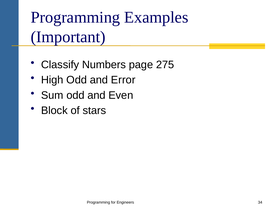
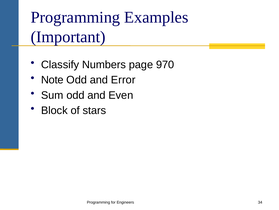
275: 275 -> 970 (165, 64)
High: High -> Note (52, 80)
